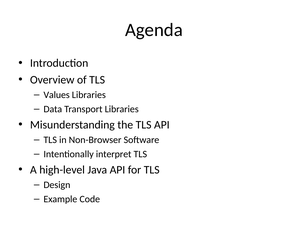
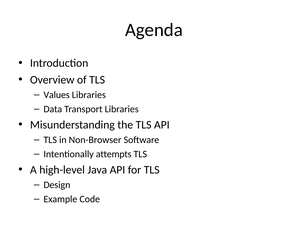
interpret: interpret -> attempts (114, 154)
